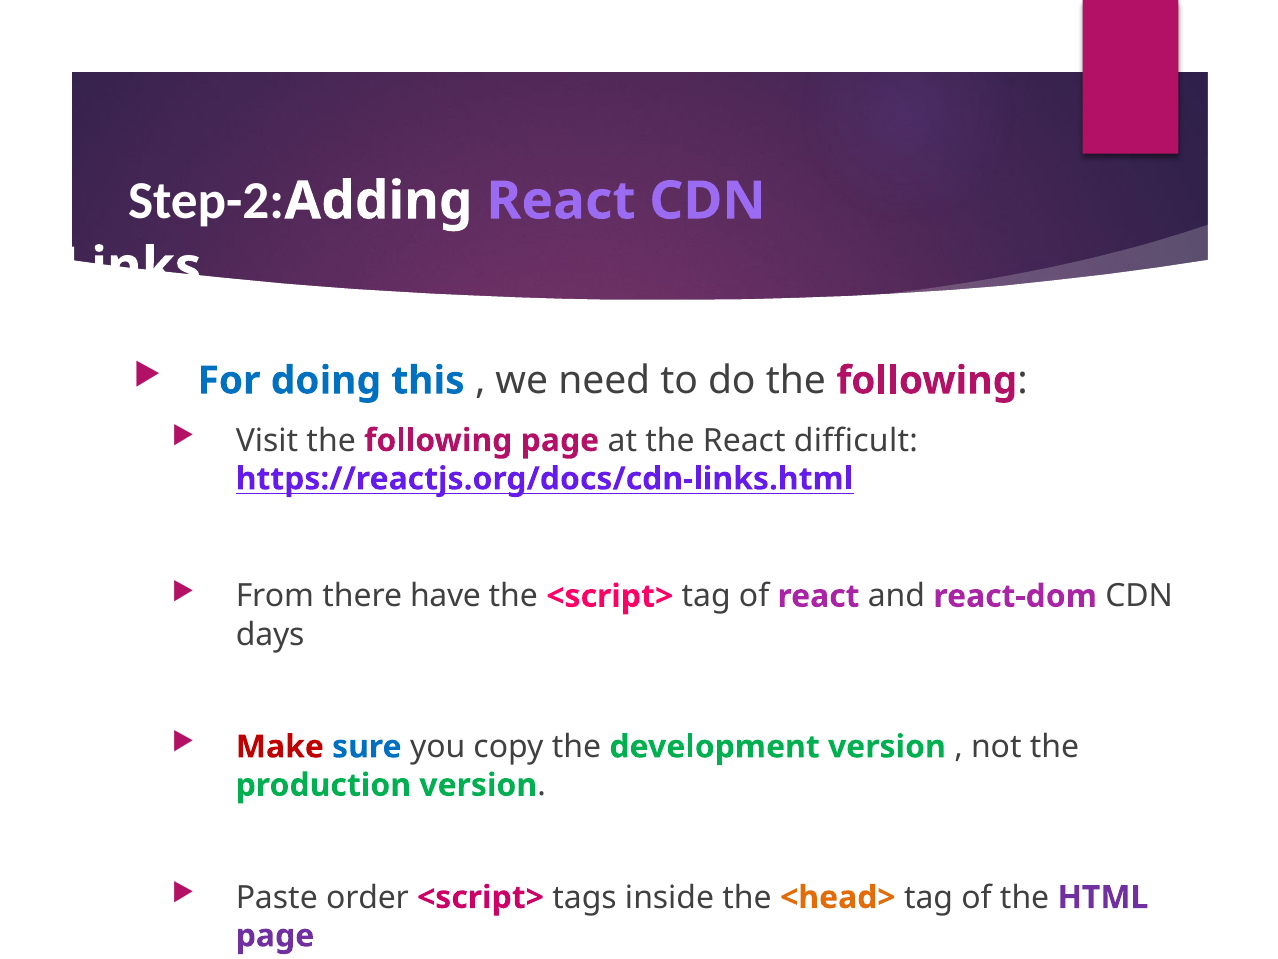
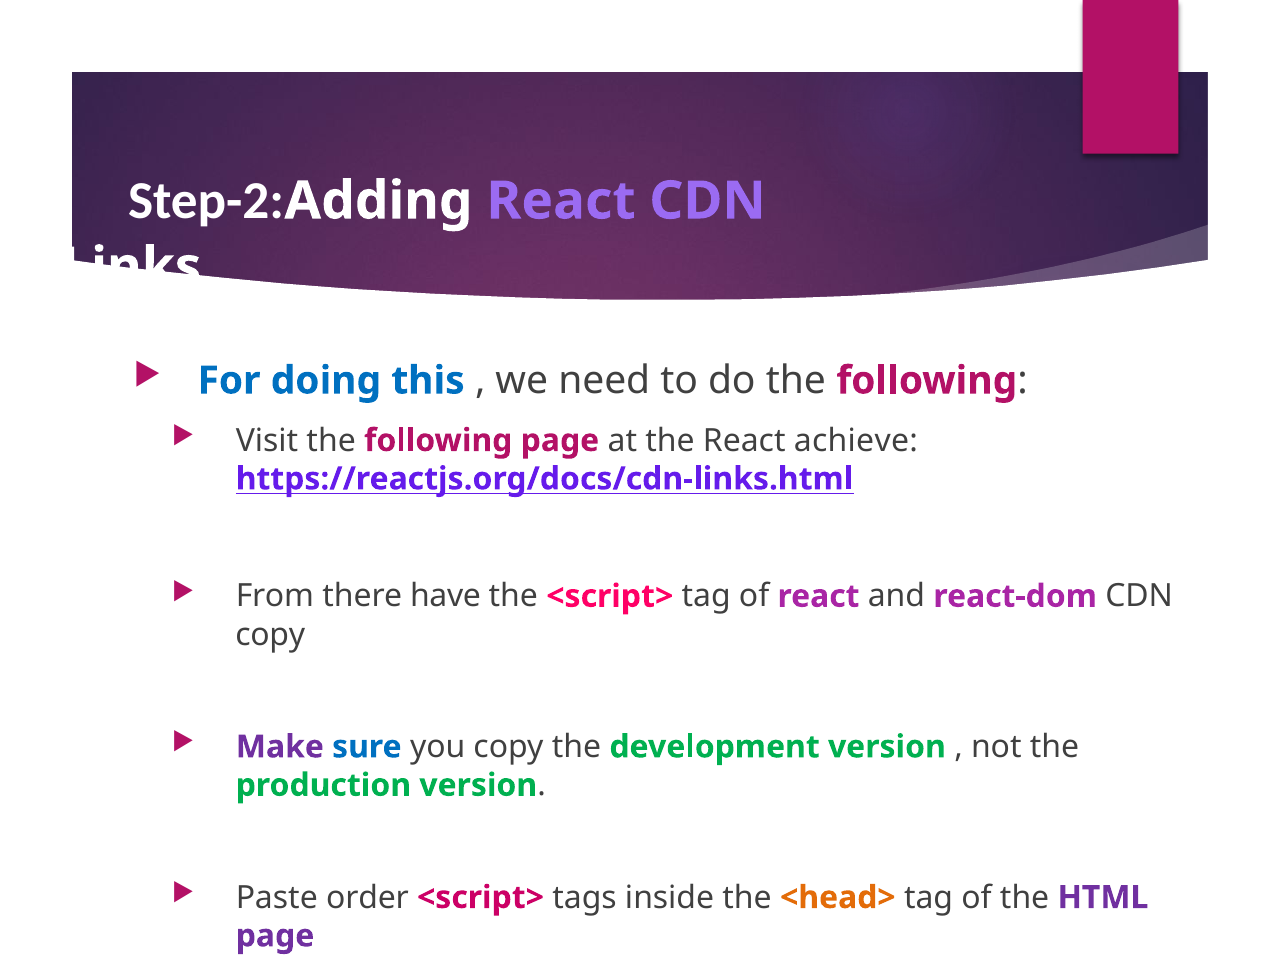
difficult: difficult -> achieve (856, 440)
days: days -> copy (270, 634)
Make colour: red -> purple (280, 746)
